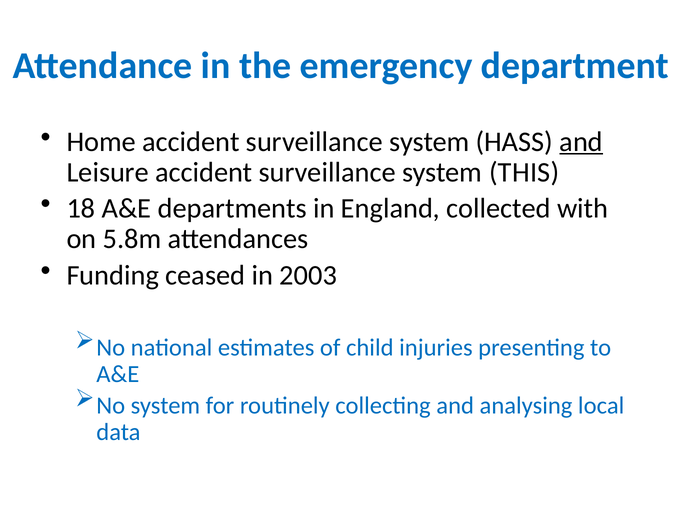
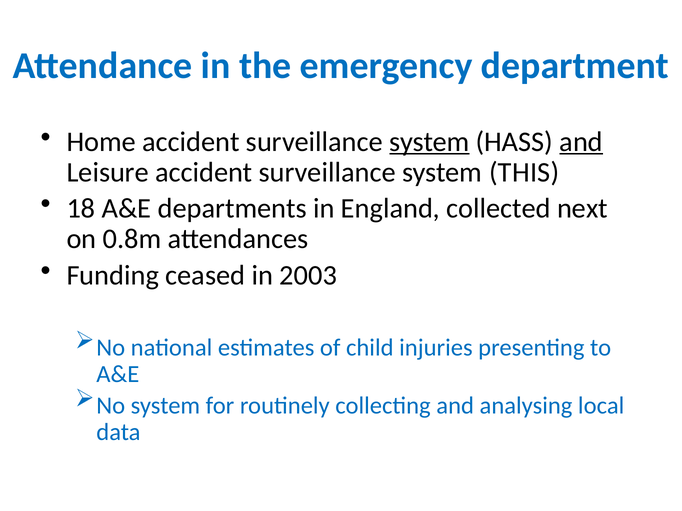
system underline: none -> present (429, 142)
with: with -> next (582, 209)
5.8m: 5.8m -> 0.8m (132, 239)
